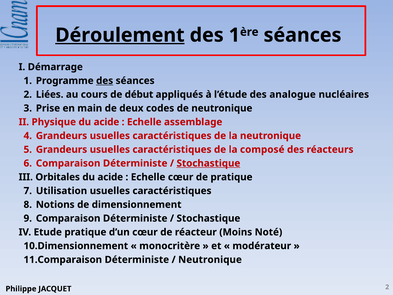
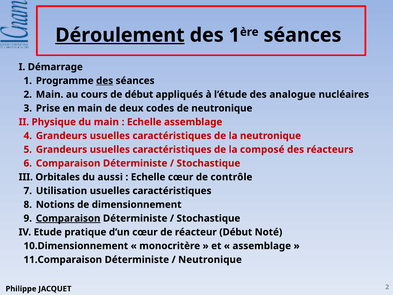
2 Liées: Liées -> Main (50, 94)
Physique du acide: acide -> main (106, 122)
Stochastique underline: present -> none (208, 163)
acide: acide -> aussi (110, 177)
de pratique: pratique -> contrôle (231, 177)
Comparaison underline: none -> present (68, 218)
réacteur Moins: Moins -> Début (236, 232)
modérateur: modérateur -> assemblage (262, 246)
